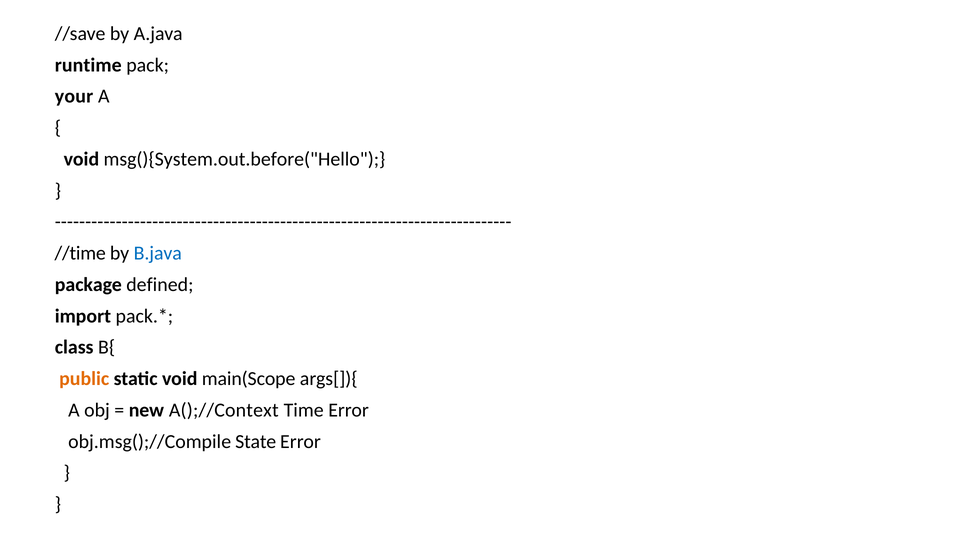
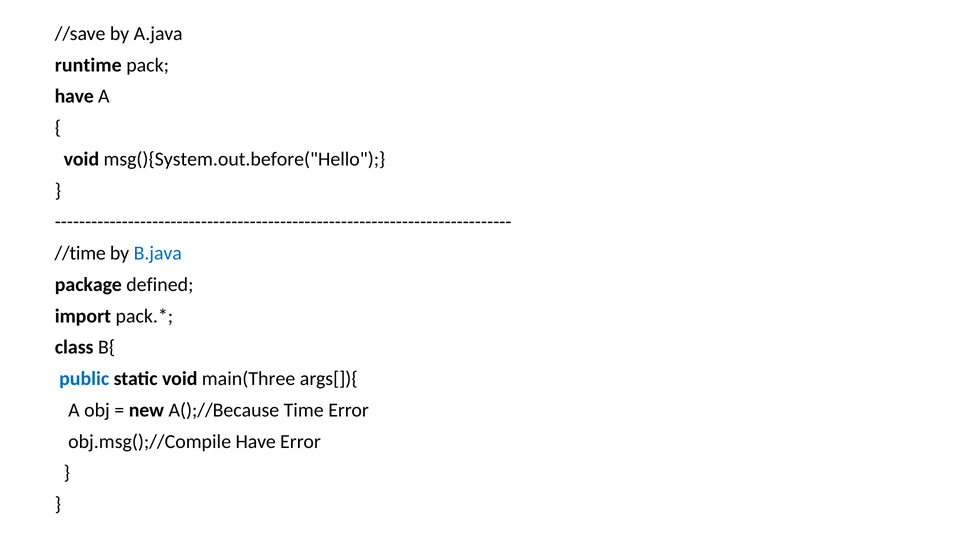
your: your -> have (74, 96)
public colour: orange -> blue (84, 379)
main(Scope: main(Scope -> main(Three (249, 379)
A();//Context: A();//Context -> A();//Because (224, 410)
obj.msg();//Compile State: State -> Have (256, 442)
